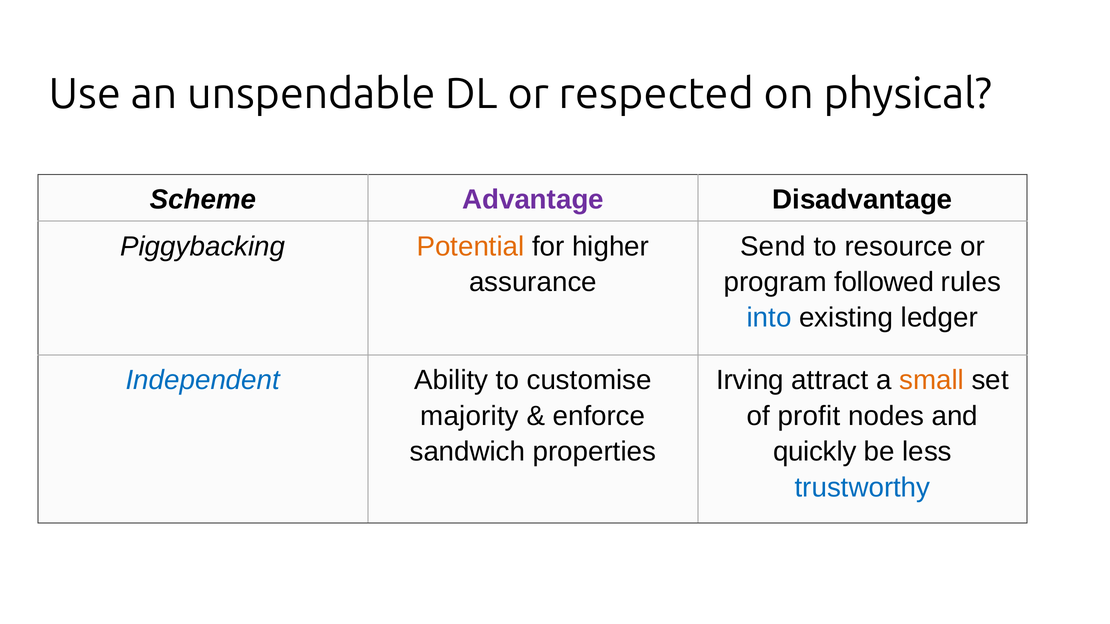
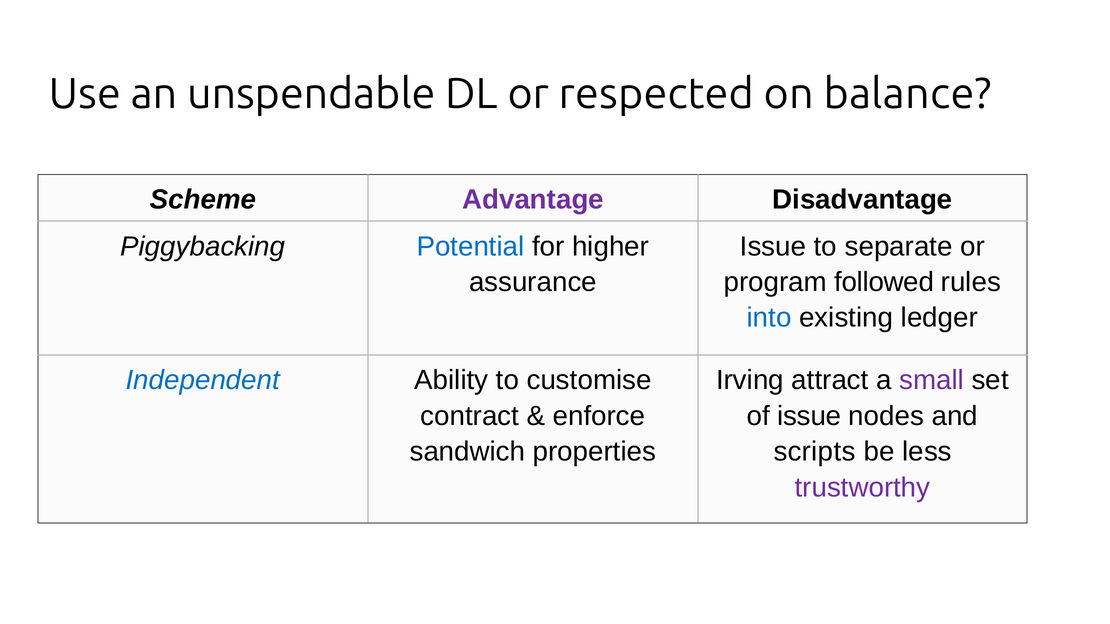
physical: physical -> balance (907, 94)
Potential colour: orange -> blue (470, 247)
Send: Send -> Issue (773, 247)
resource: resource -> separate (899, 247)
small colour: orange -> purple (932, 381)
majority: majority -> contract (470, 416)
of profit: profit -> issue (809, 416)
quickly: quickly -> scripts (814, 452)
trustworthy colour: blue -> purple (862, 488)
